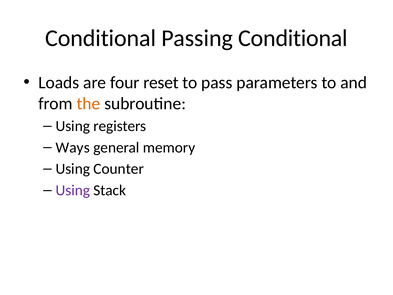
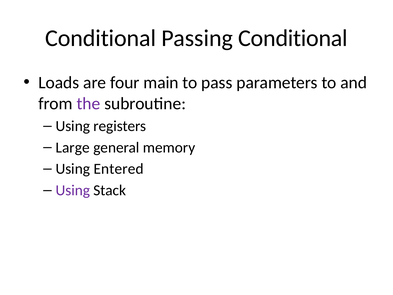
reset: reset -> main (161, 82)
the colour: orange -> purple (88, 103)
Ways: Ways -> Large (73, 147)
Counter: Counter -> Entered (119, 169)
